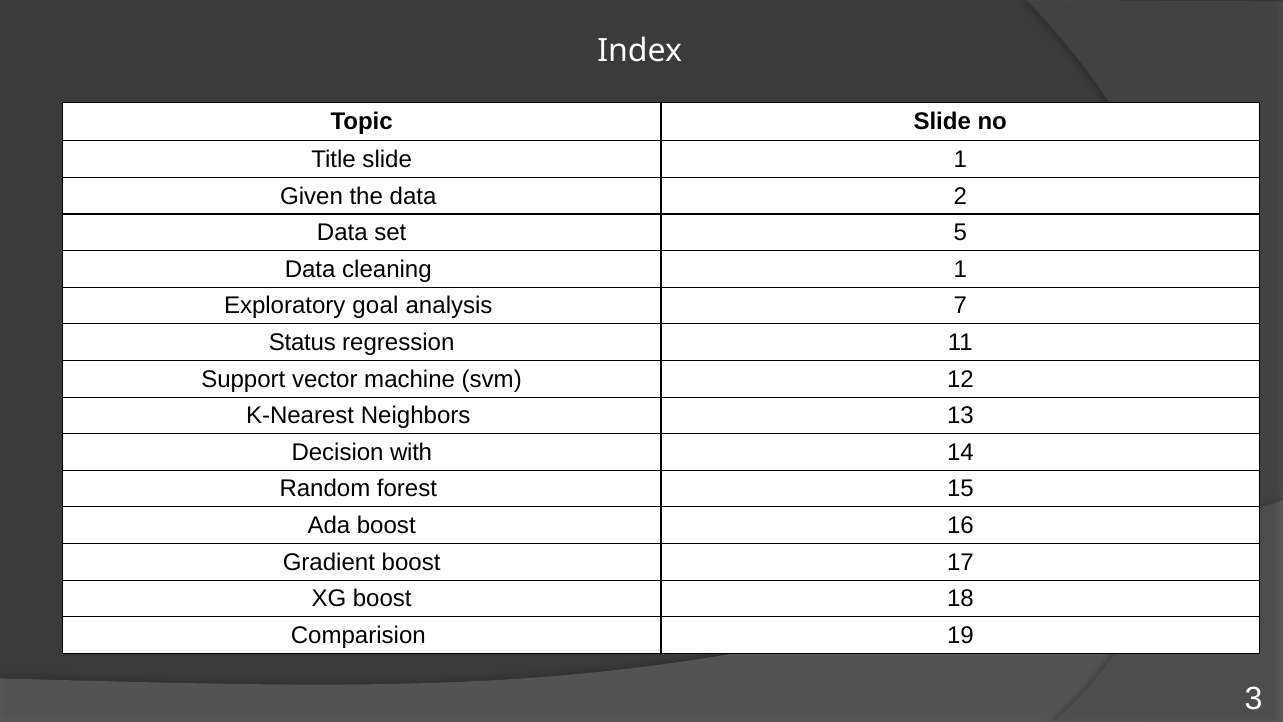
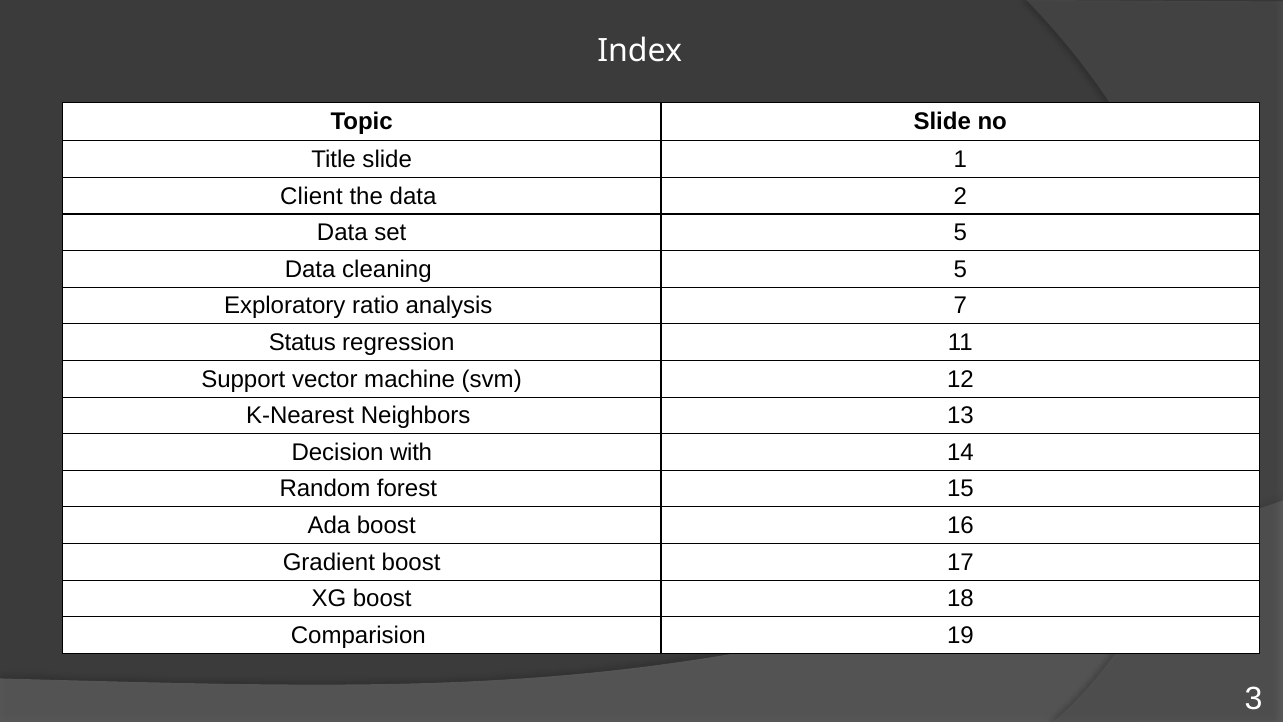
Given: Given -> Client (311, 196)
cleaning 1: 1 -> 5 (960, 269)
goal: goal -> ratio (376, 306)
